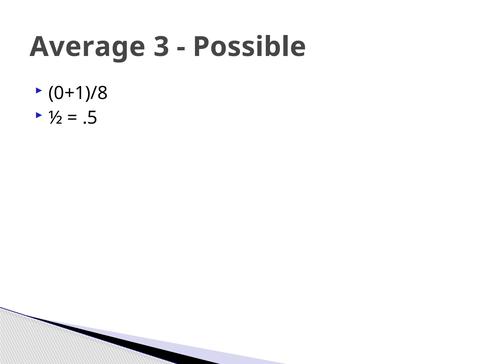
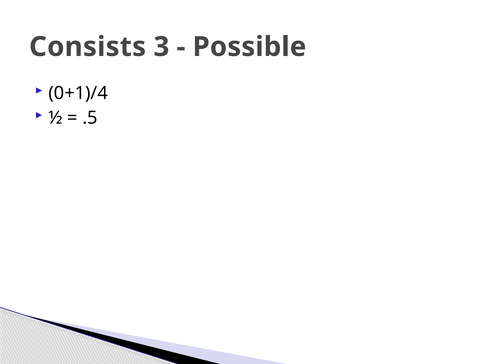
Average: Average -> Consists (88, 47)
0+1)/8: 0+1)/8 -> 0+1)/4 (78, 93)
